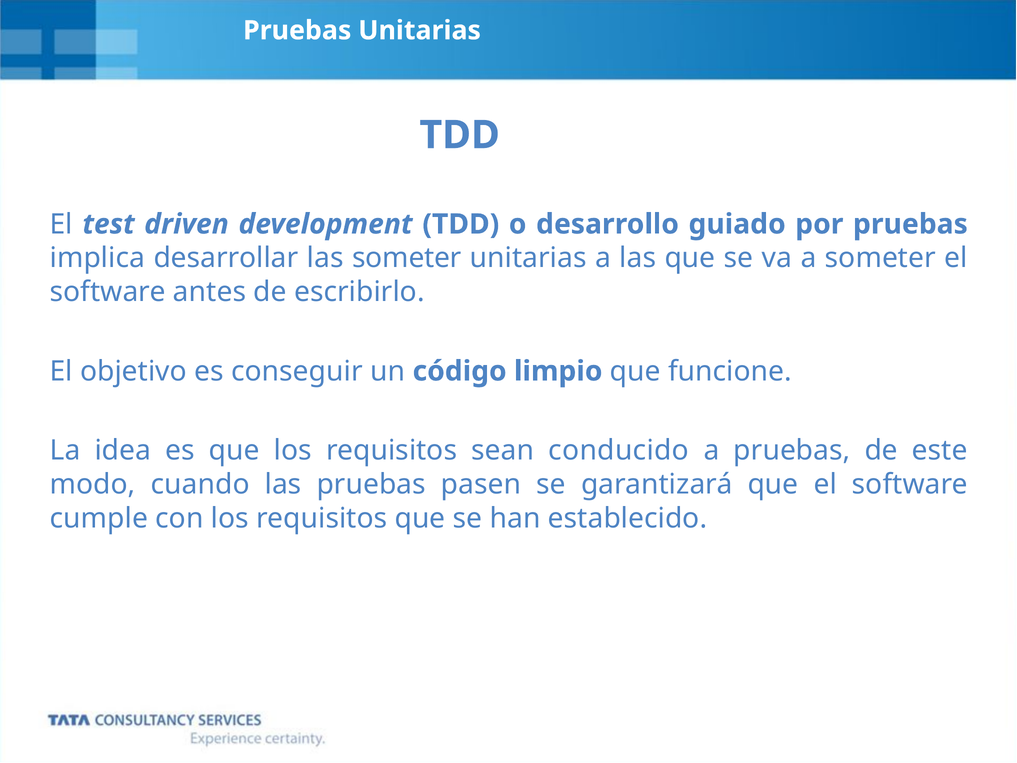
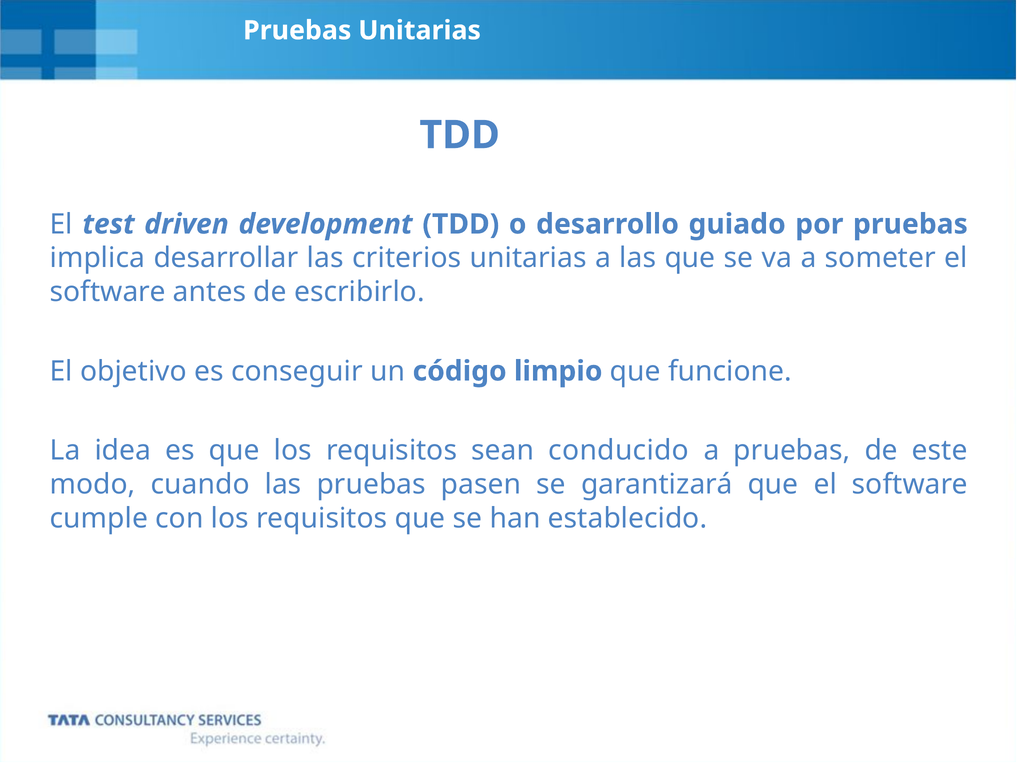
las someter: someter -> criterios (407, 258)
